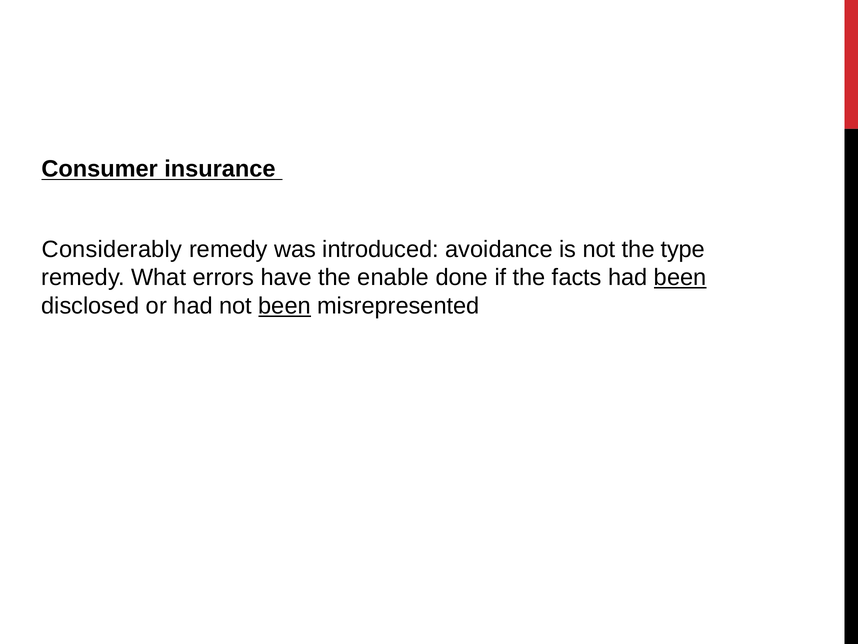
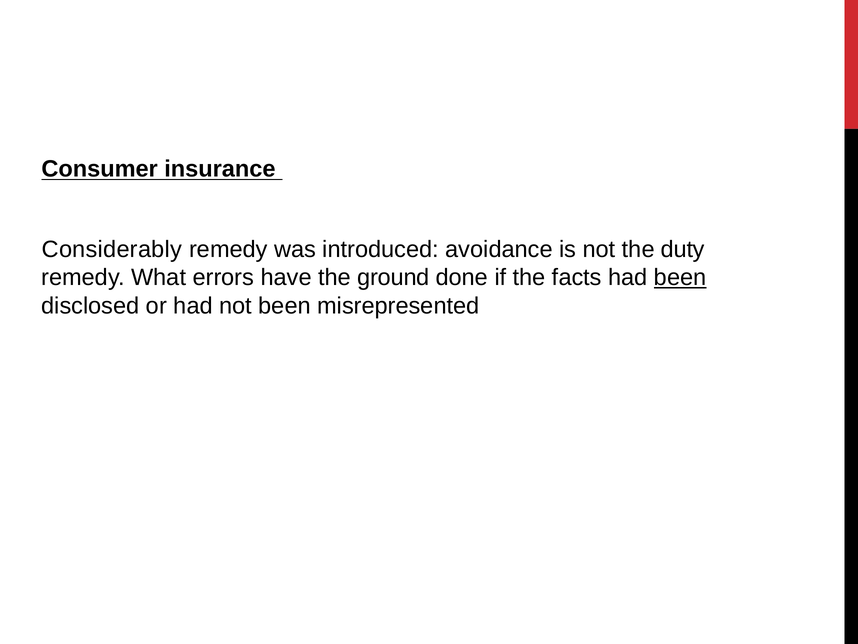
type: type -> duty (683, 249)
enable: enable -> ground (393, 277)
been underline: present -> none (285, 306)
